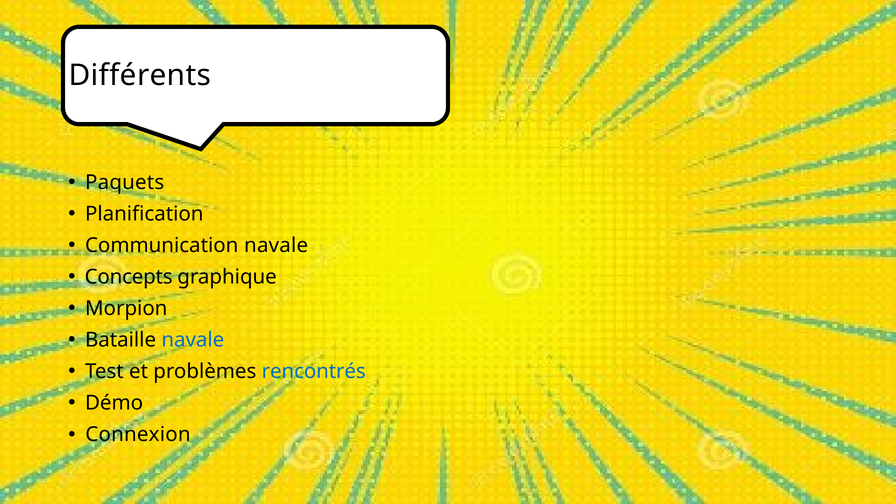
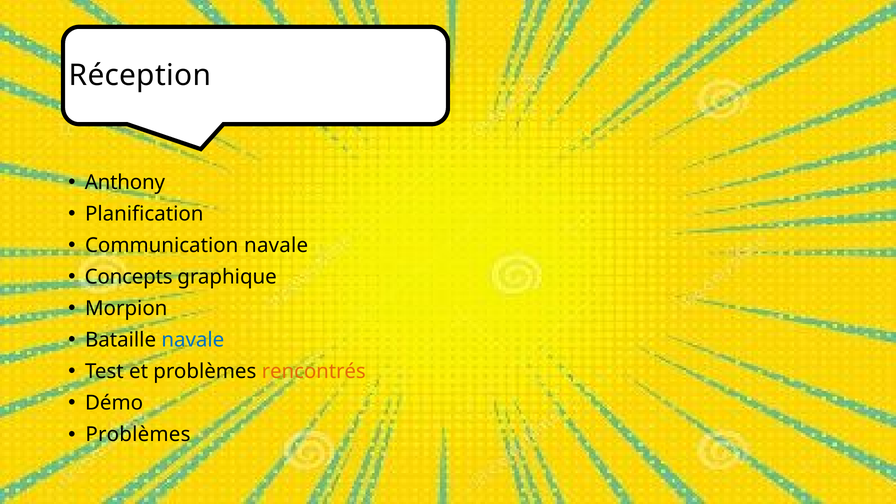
Différents: Différents -> Réception (140, 75)
Paquets: Paquets -> Anthony (125, 182)
rencontrés colour: blue -> orange (314, 371)
Connexion: Connexion -> Problèmes (138, 435)
